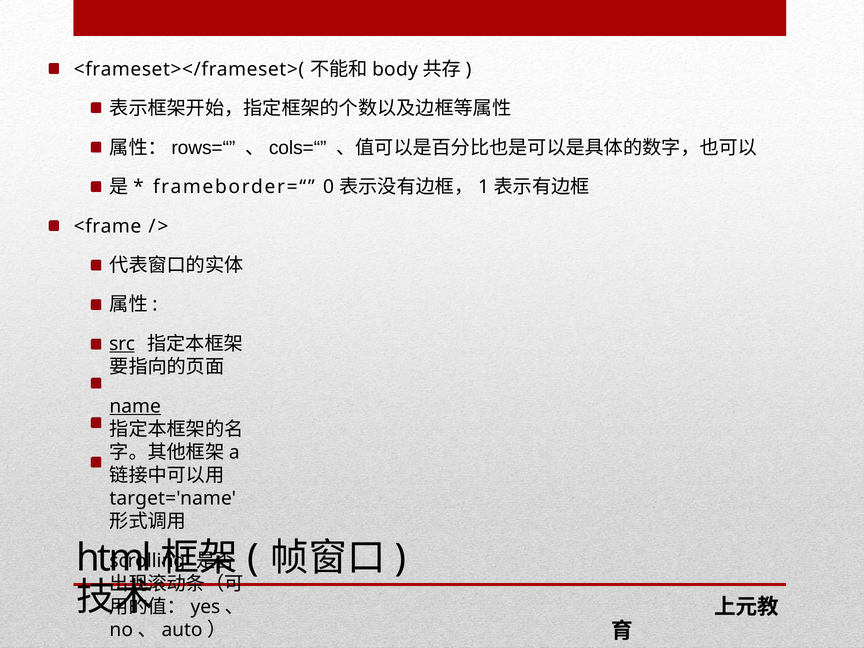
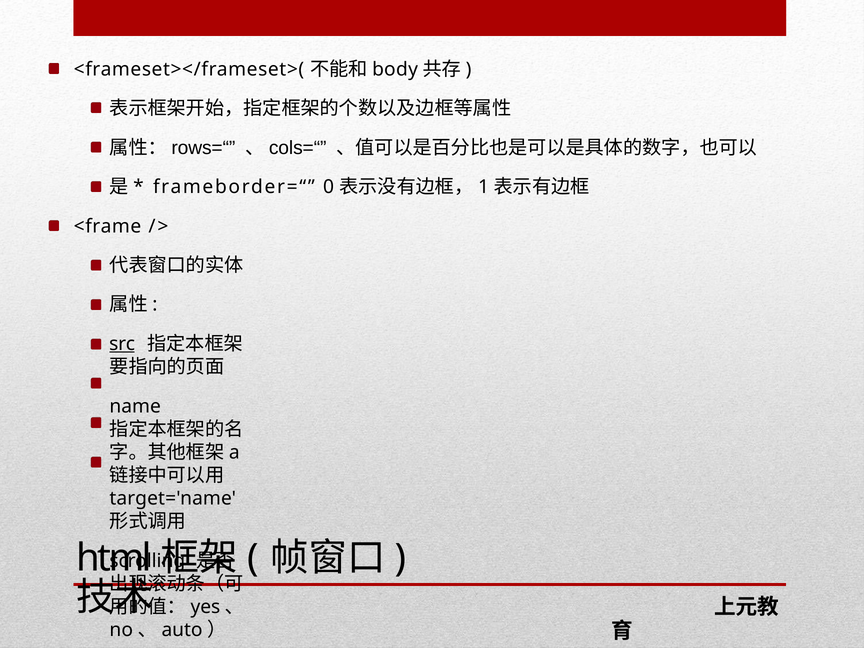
name underline: present -> none (135, 406)
